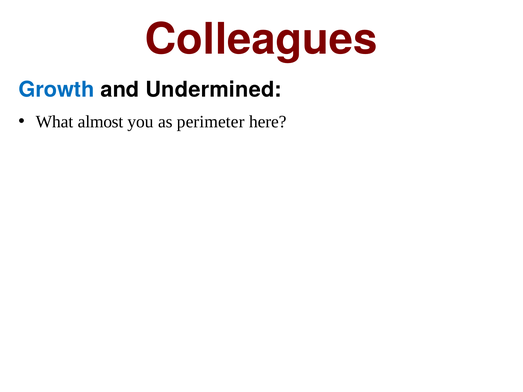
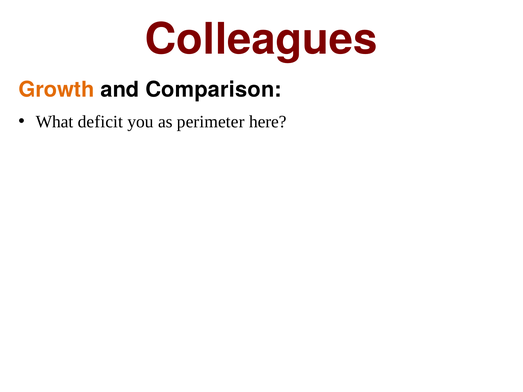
Growth colour: blue -> orange (57, 90)
Undermined: Undermined -> Comparison (214, 90)
almost: almost -> deficit (100, 122)
